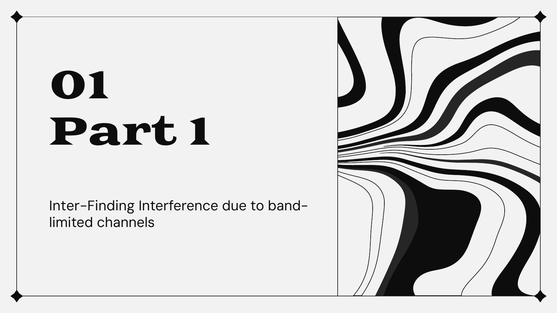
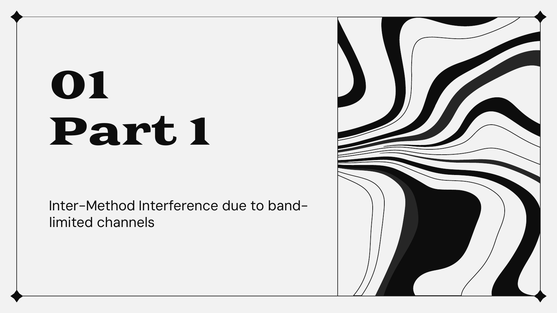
Inter-Finding: Inter-Finding -> Inter-Method (92, 206)
